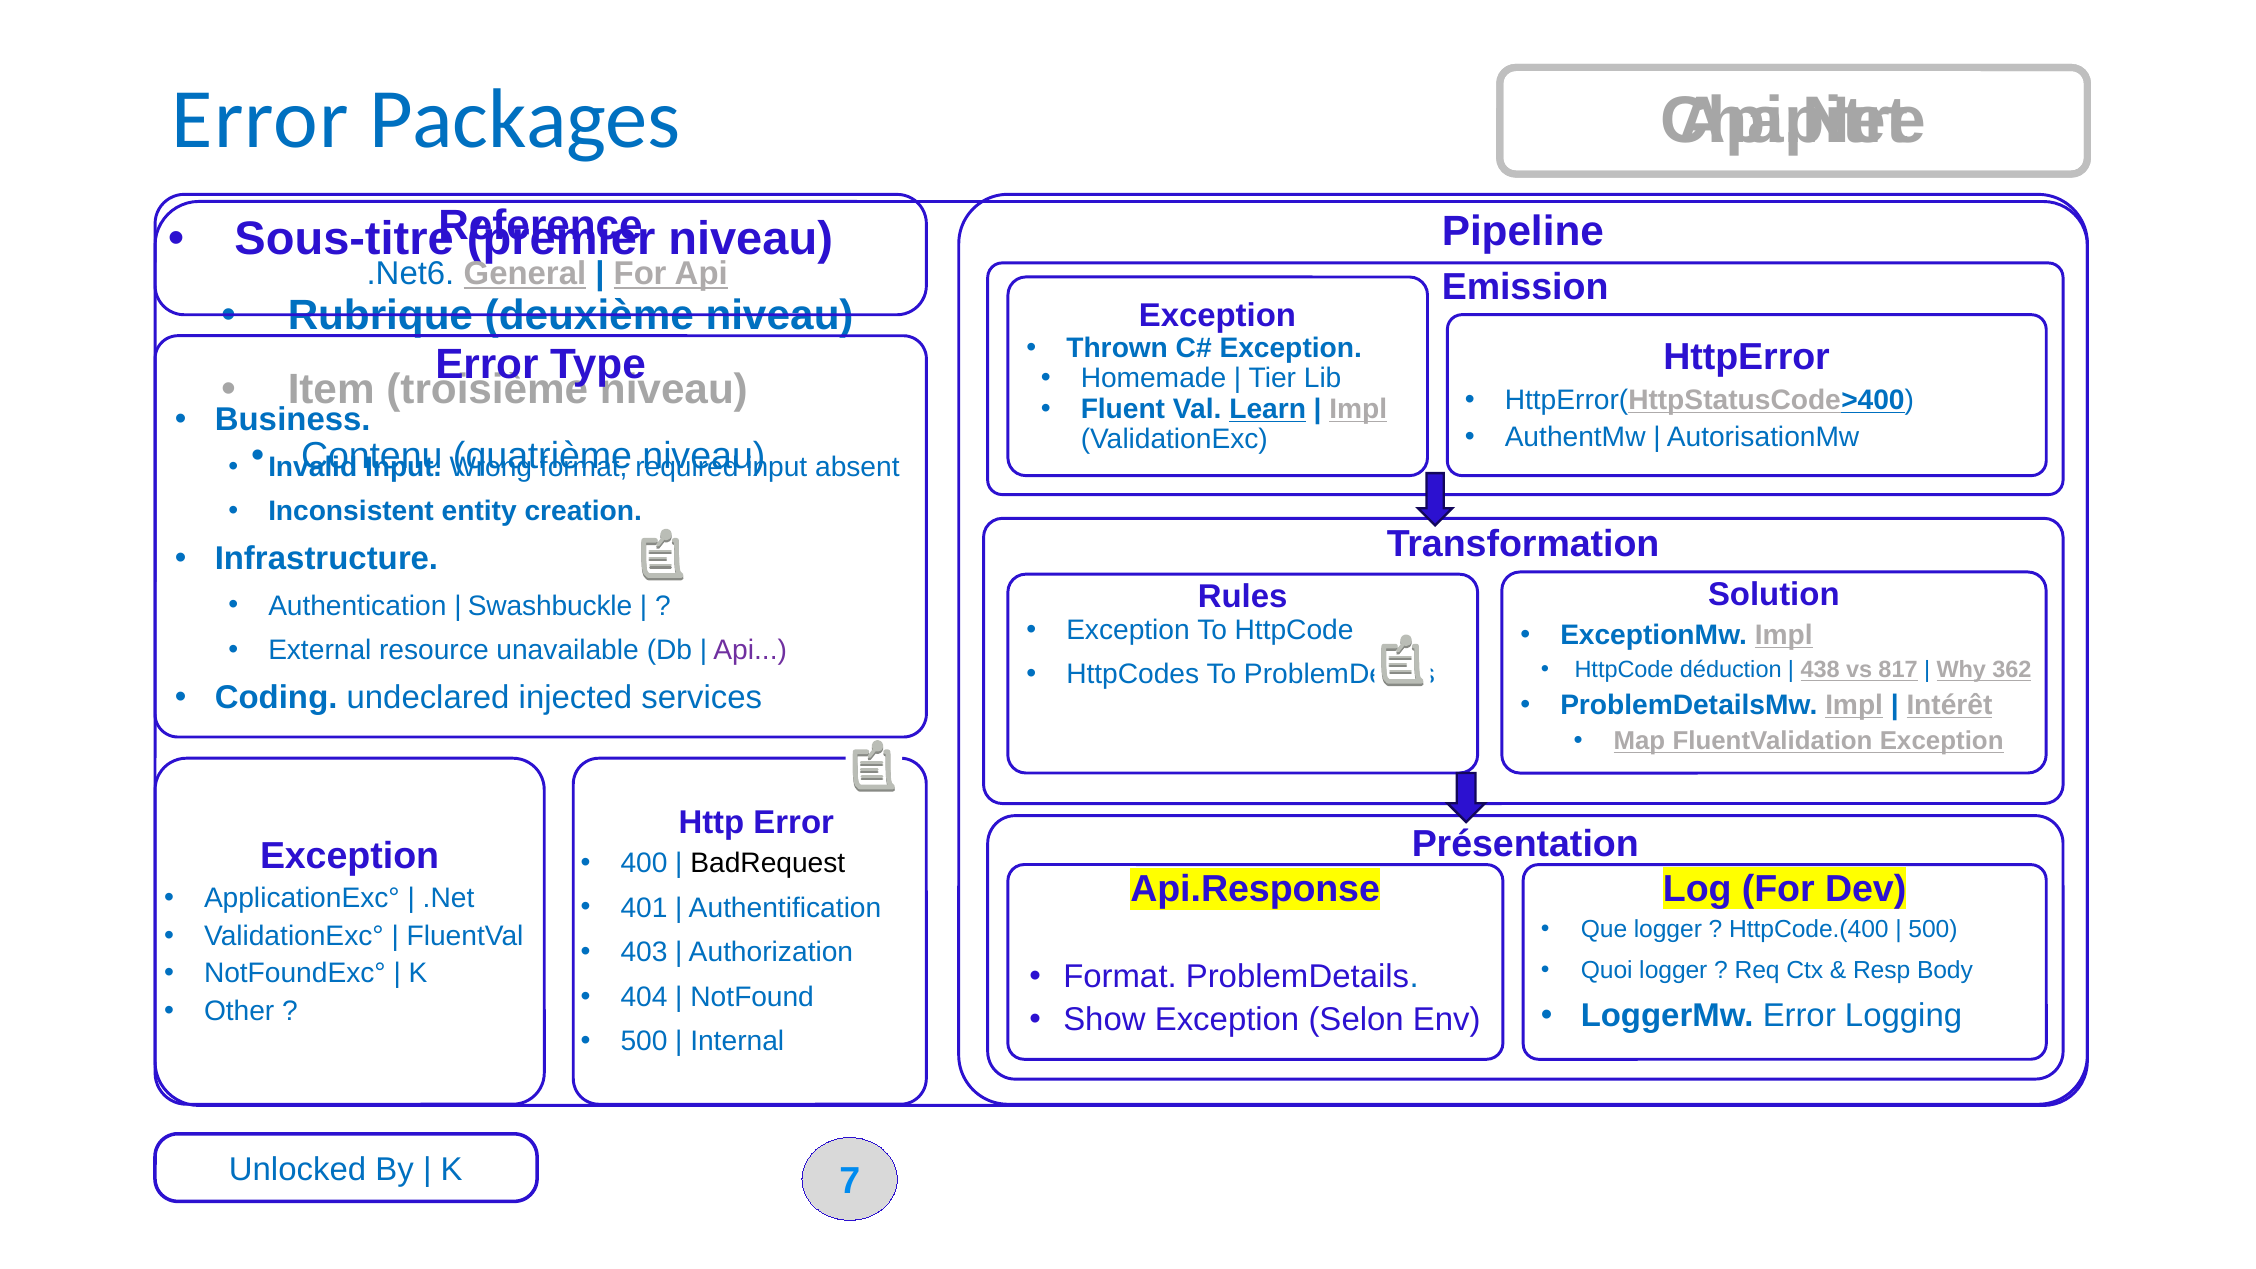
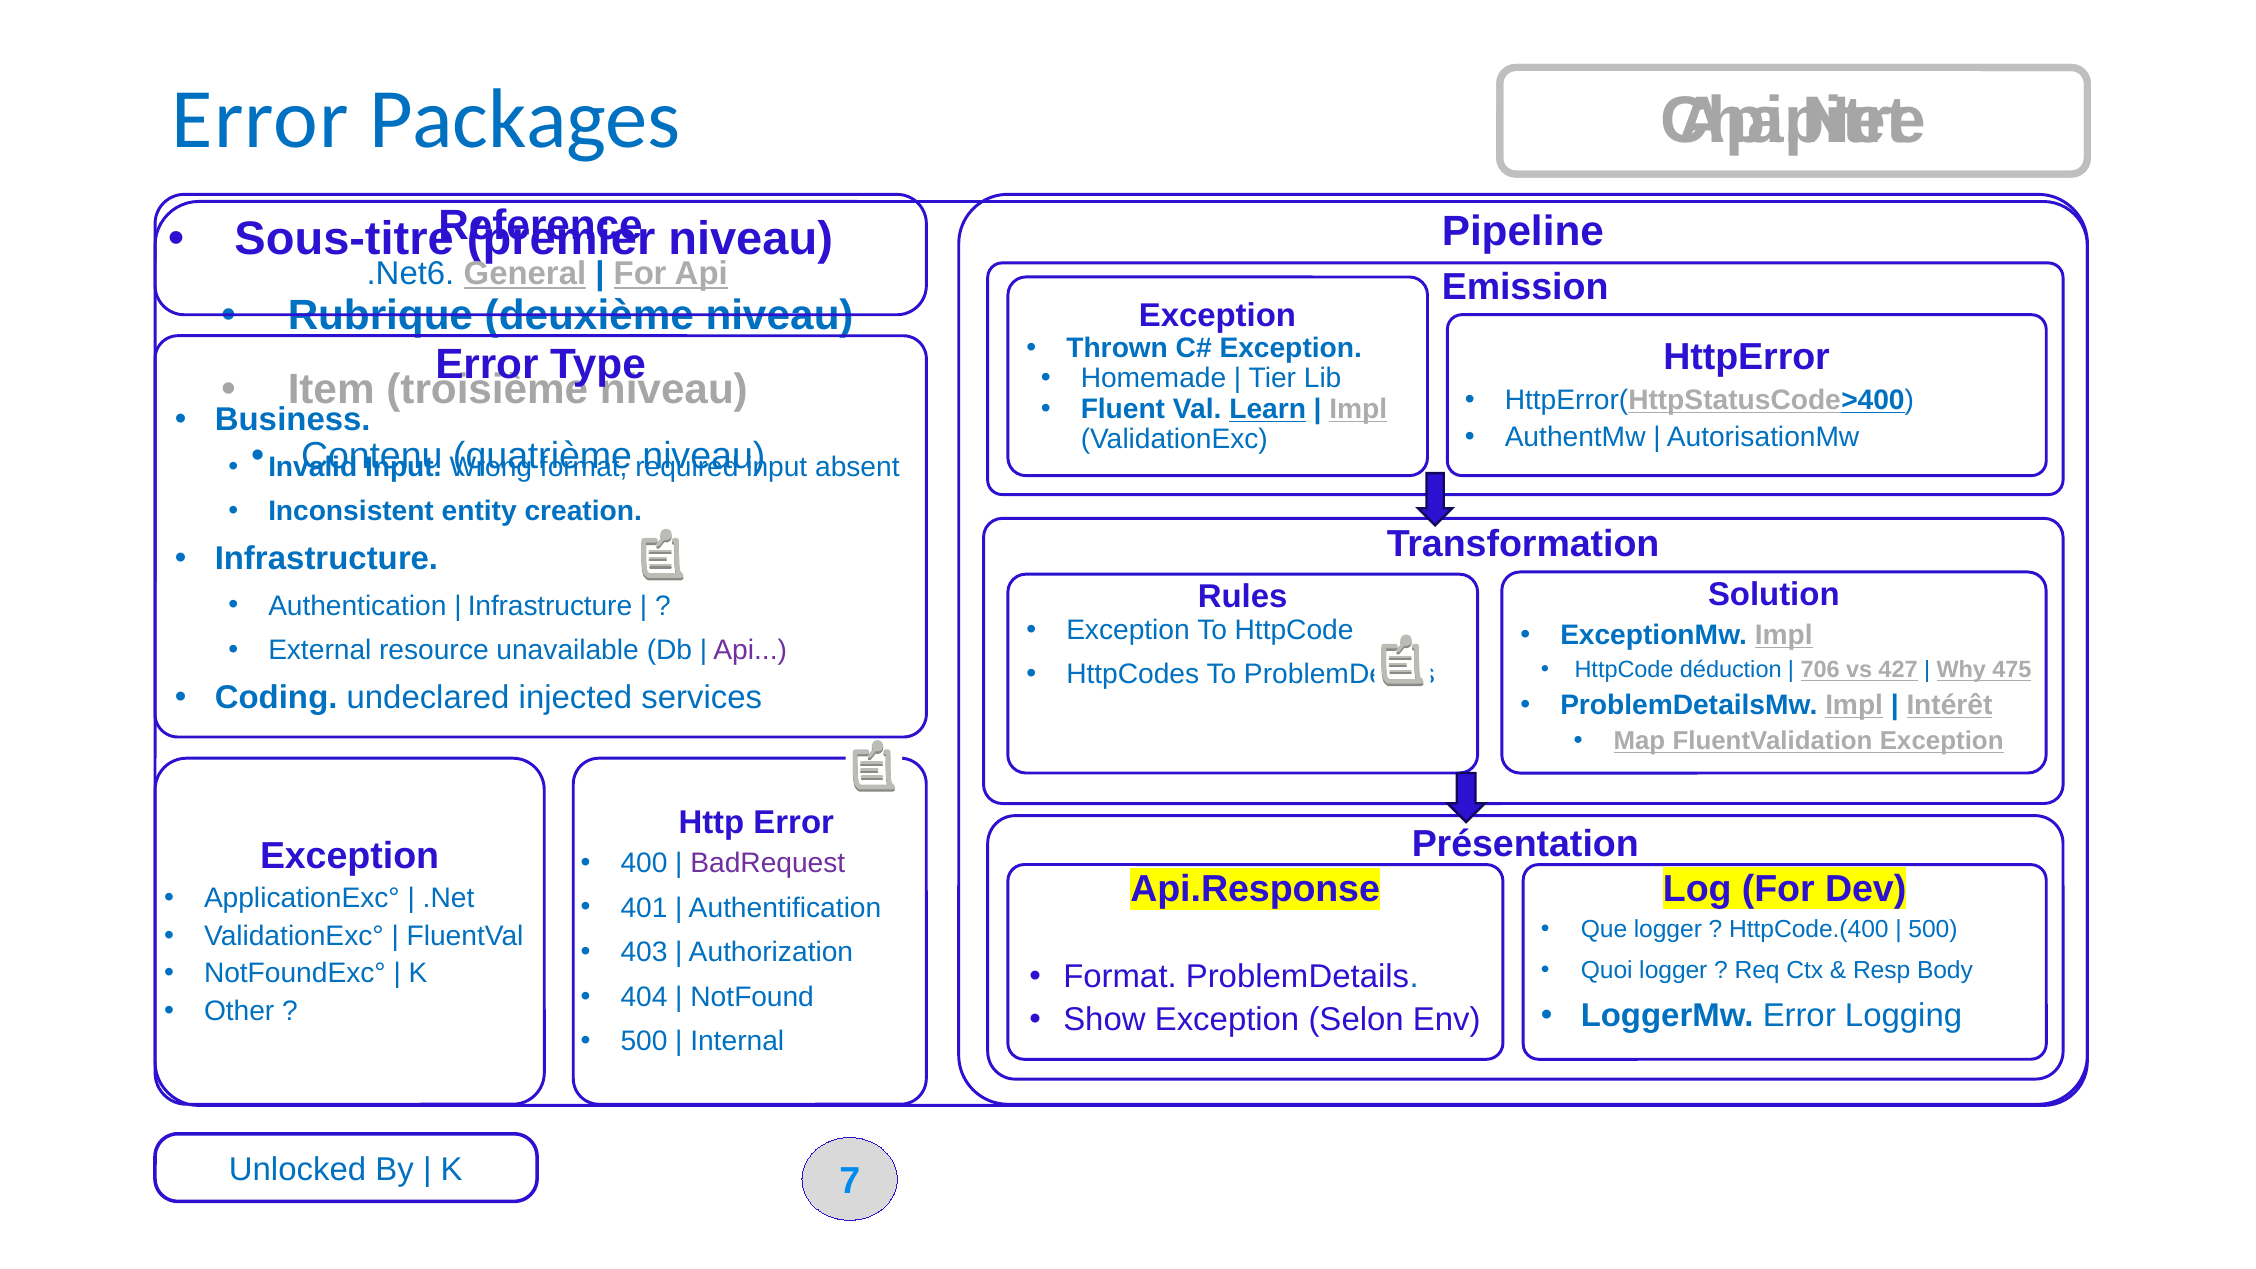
Swashbuckle: Swashbuckle -> Infrastructure (550, 606)
438: 438 -> 706 (1820, 670)
817: 817 -> 427 (1898, 670)
362: 362 -> 475 (2012, 670)
BadRequest colour: black -> purple (768, 863)
